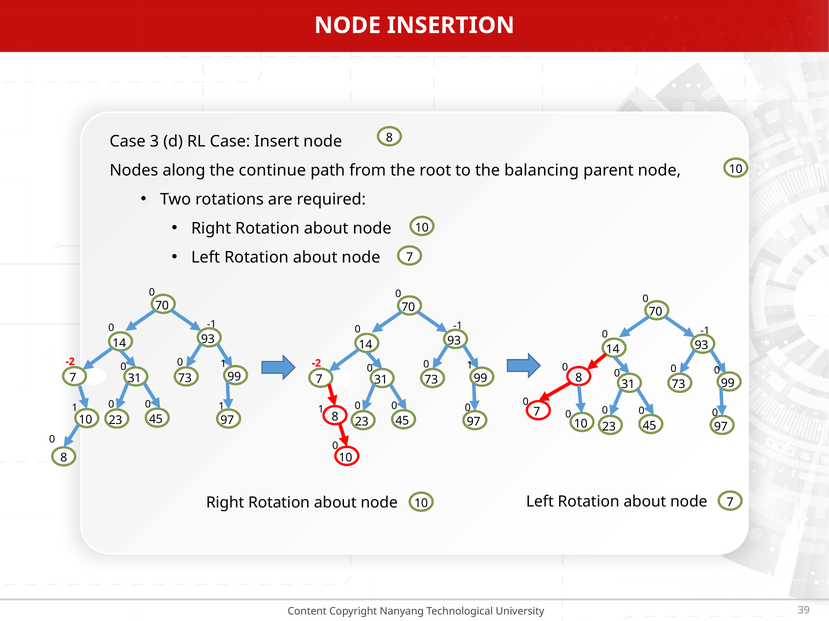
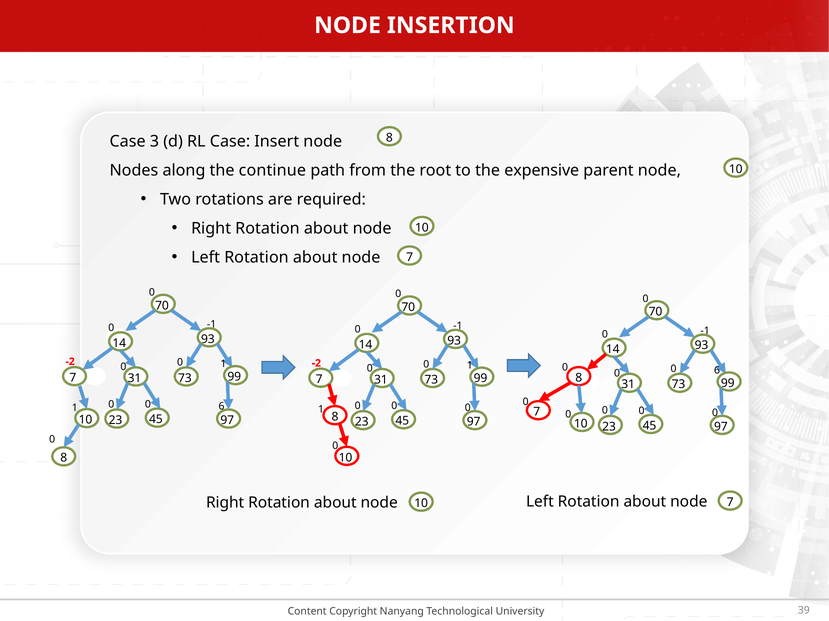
balancing: balancing -> expensive (542, 171)
0: 0 -> 6 (717, 371)
1 0 0 1: 1 -> 6 (221, 407)
